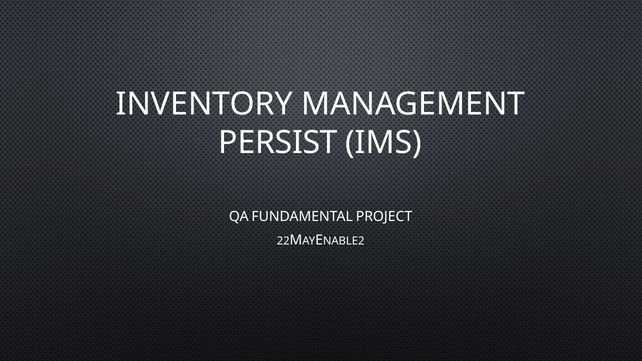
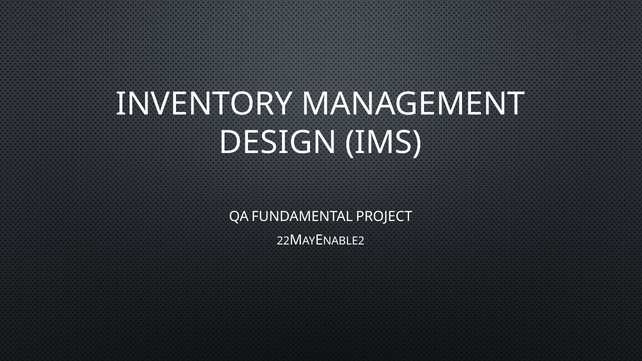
PERSIST: PERSIST -> DESIGN (278, 143)
